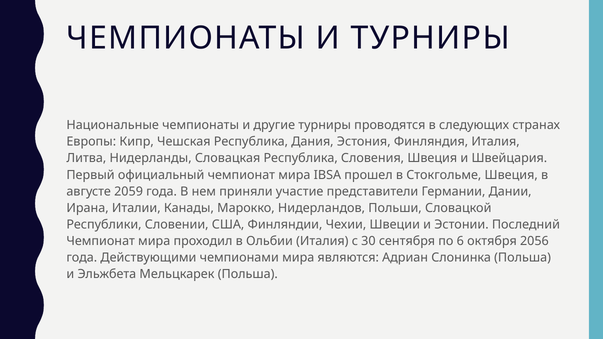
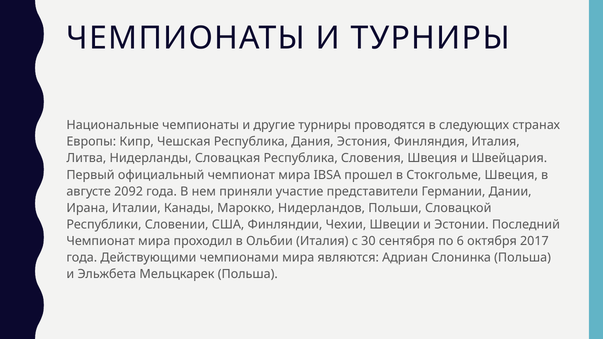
2059: 2059 -> 2092 (129, 192)
2056: 2056 -> 2017 (534, 241)
